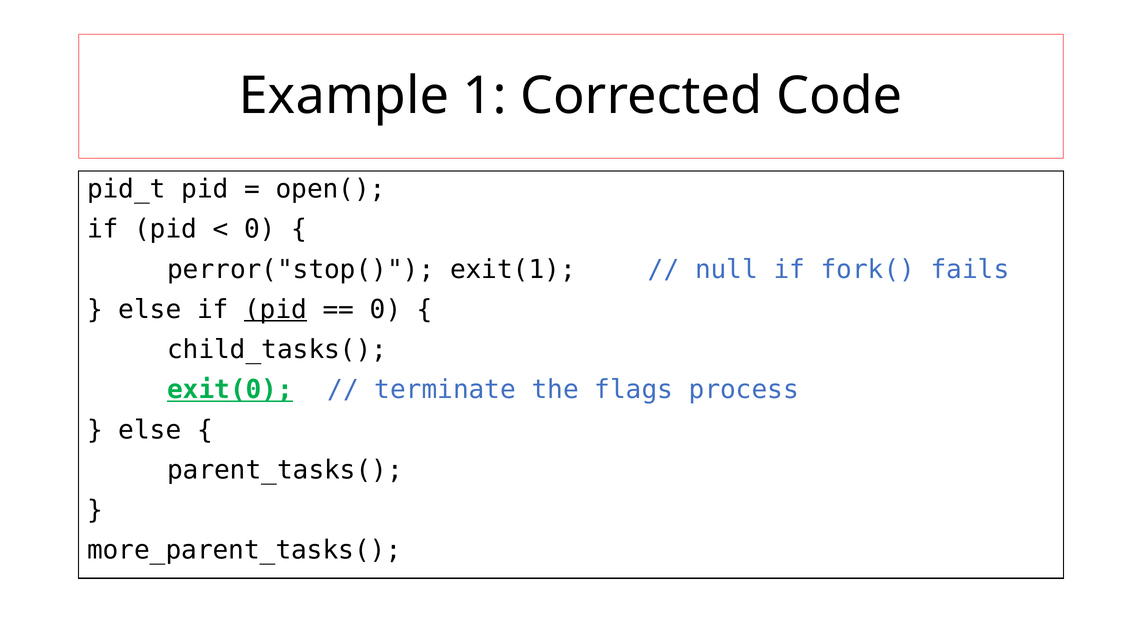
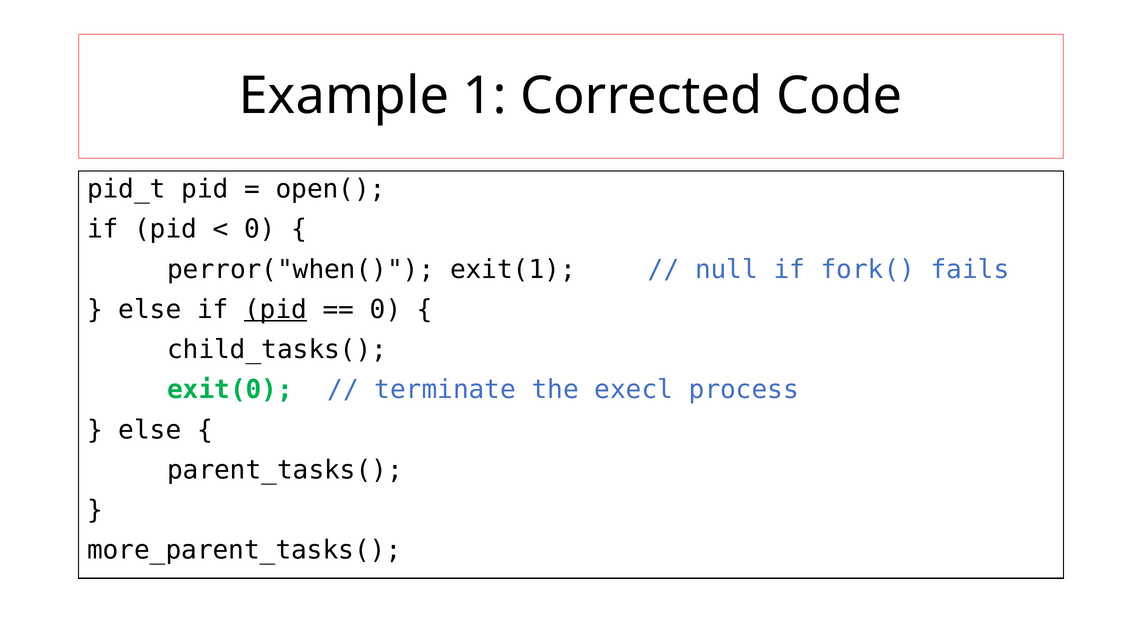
perror("stop(: perror("stop( -> perror("when( (301, 270)
exit(0 underline: present -> none (230, 390)
flags: flags -> execl (634, 390)
